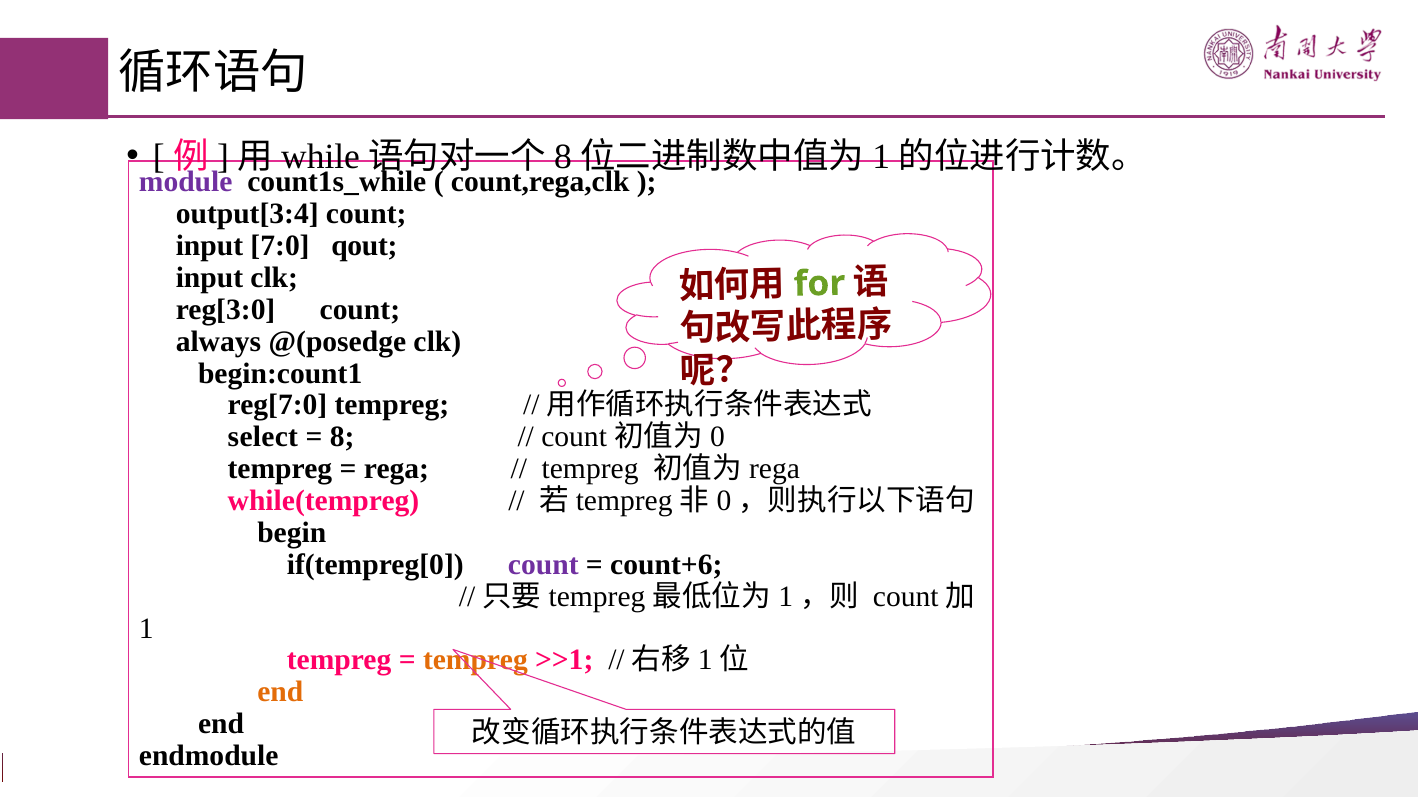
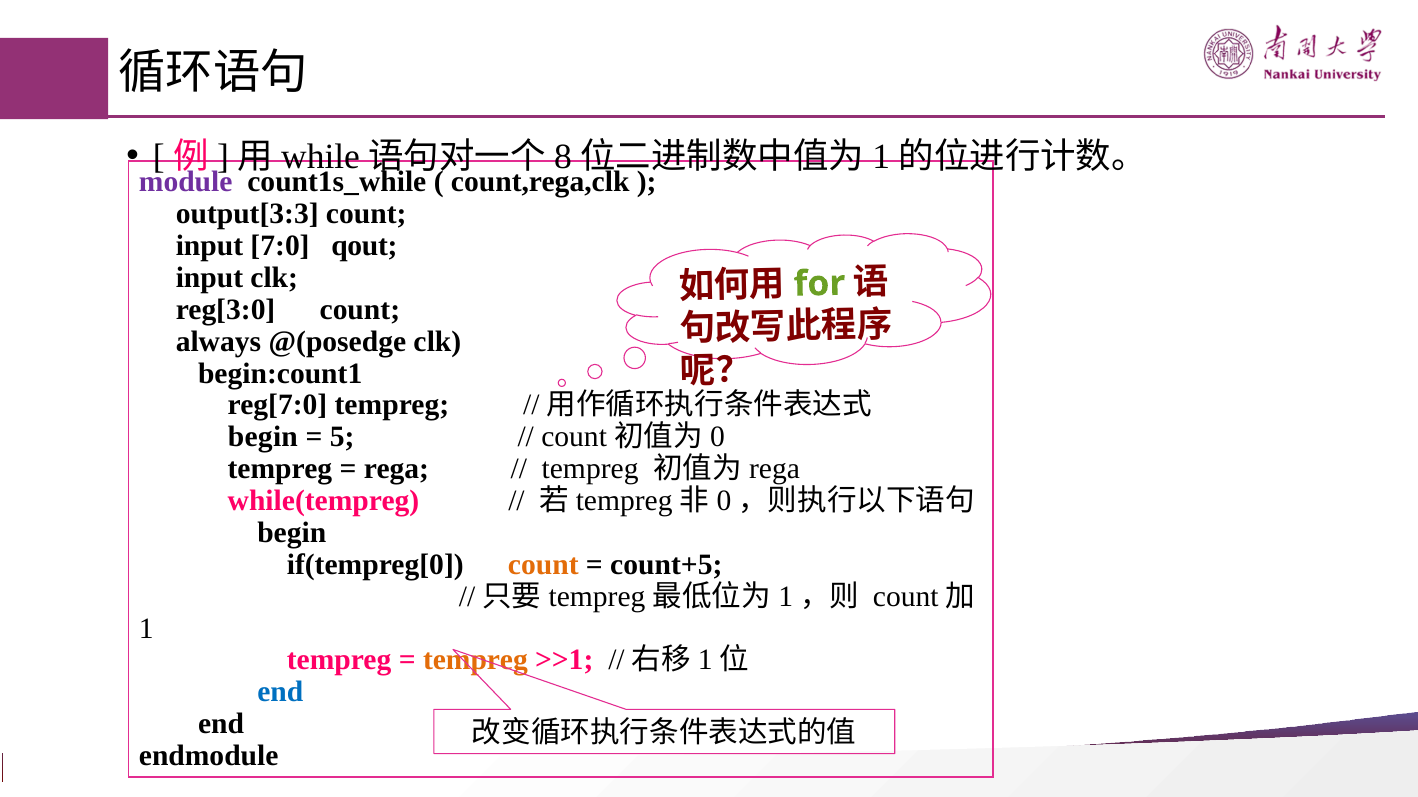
output[3:4: output[3:4 -> output[3:3 (247, 214)
select: select -> begin (263, 437)
8: 8 -> 5 (342, 437)
count colour: purple -> orange (543, 565)
count+6: count+6 -> count+5 (666, 565)
end colour: orange -> blue (280, 693)
